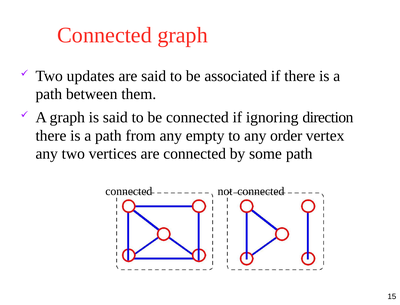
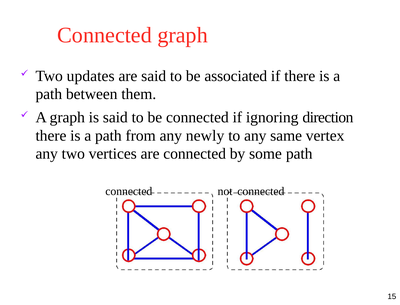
empty: empty -> newly (205, 136)
order: order -> same (286, 136)
